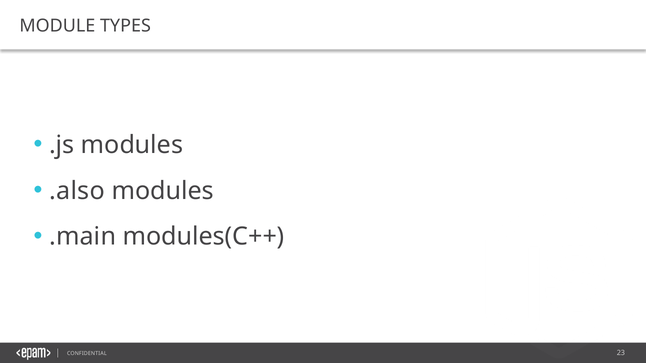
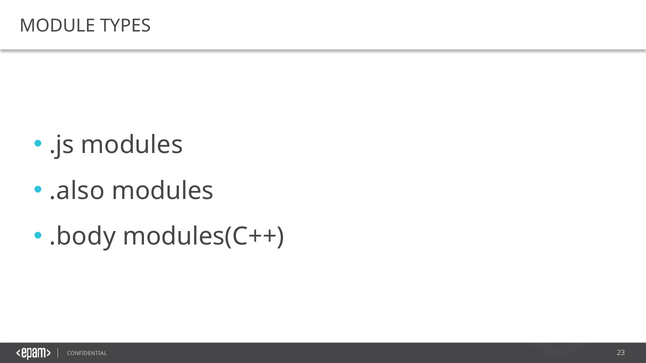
.main: .main -> .body (83, 237)
